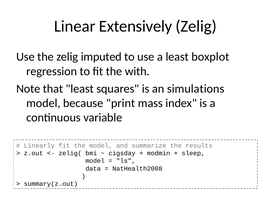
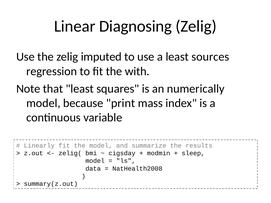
Extensively: Extensively -> Diagnosing (136, 26)
boxplot: boxplot -> sources (210, 57)
simulations: simulations -> numerically (196, 89)
